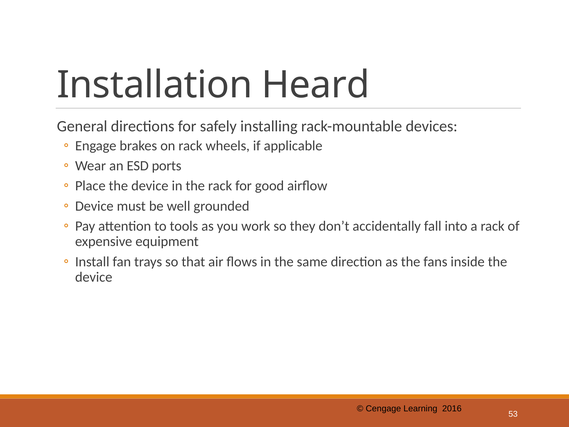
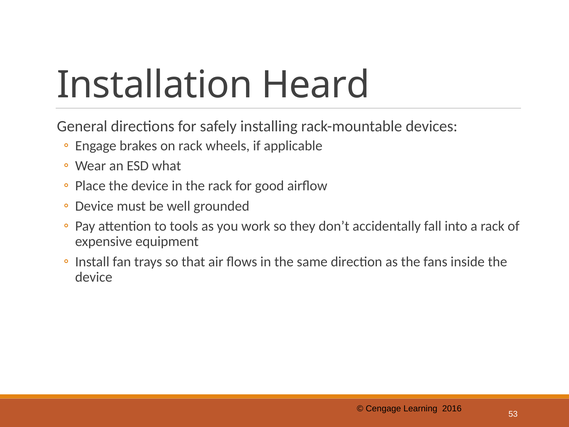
ports: ports -> what (167, 166)
